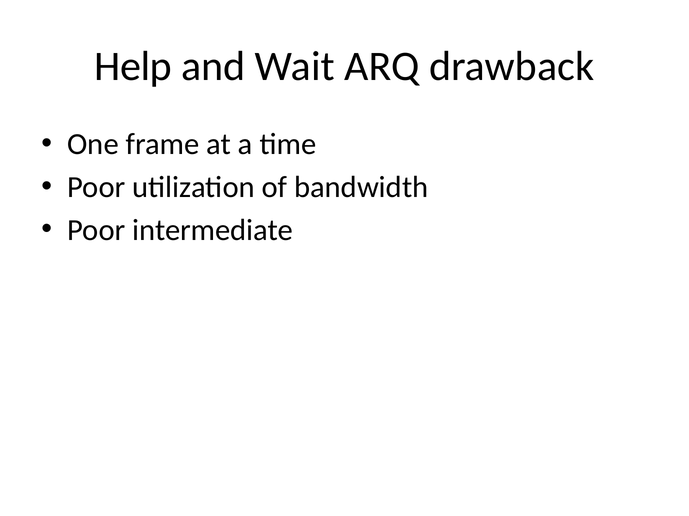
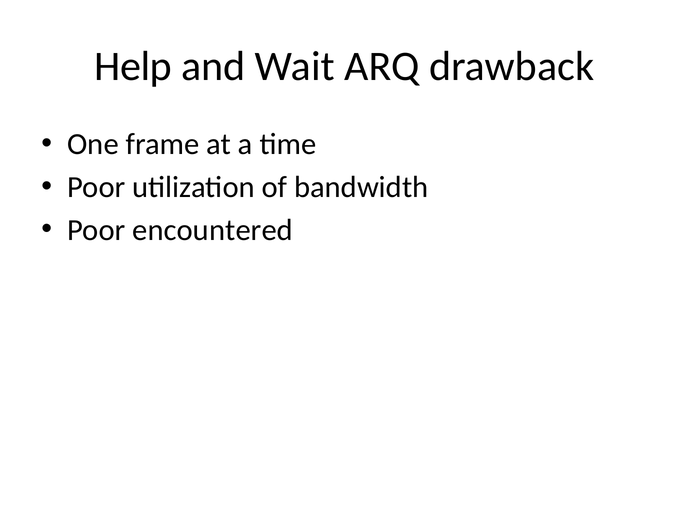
intermediate: intermediate -> encountered (213, 230)
